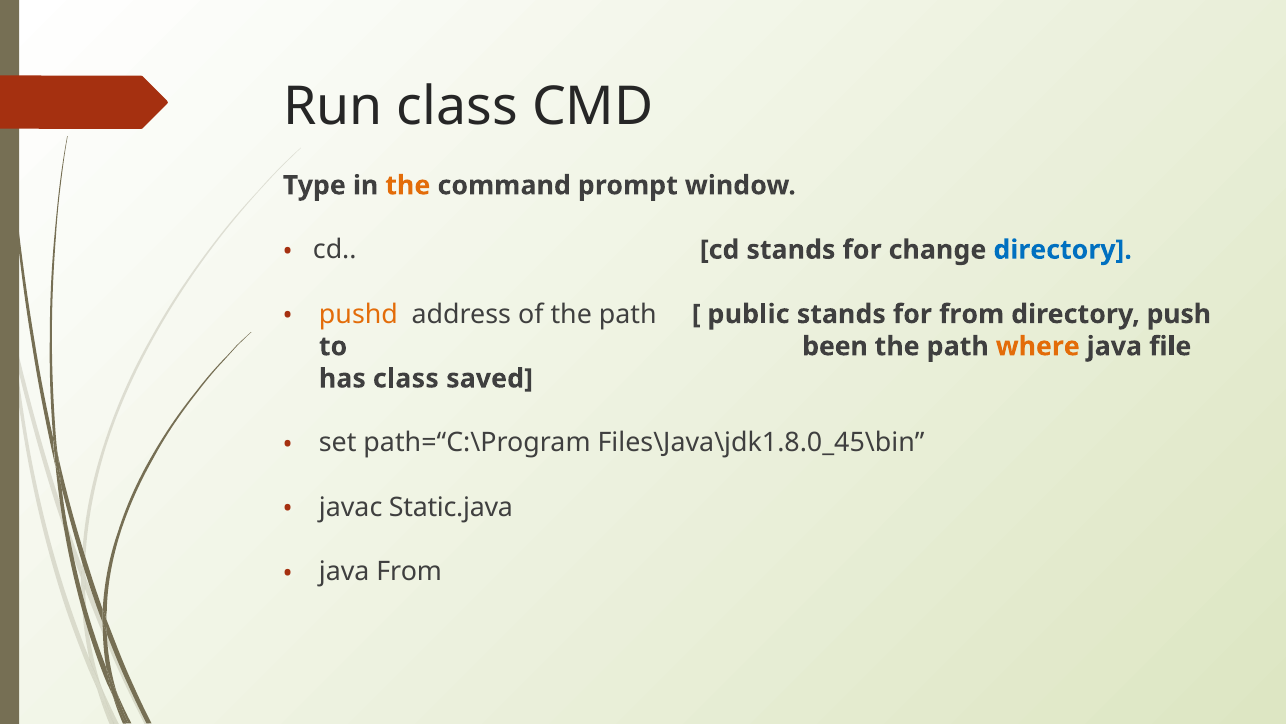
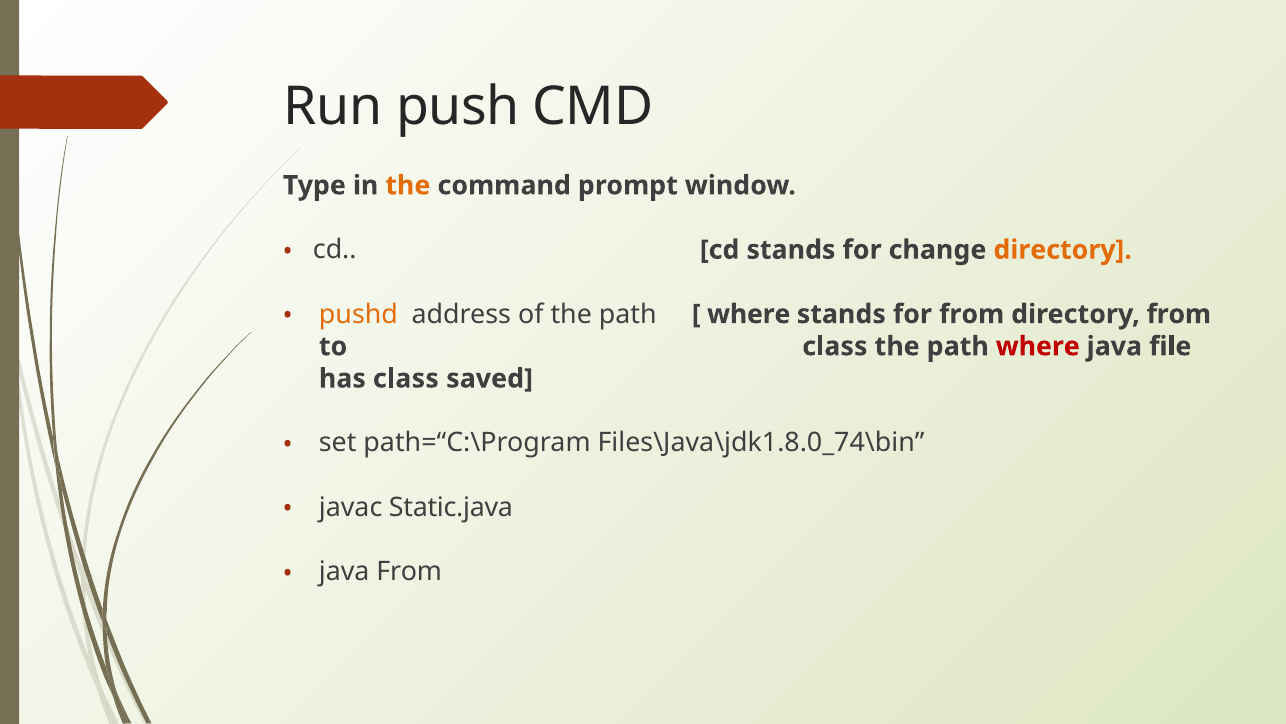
Run class: class -> push (458, 107)
directory colour: blue -> orange (1063, 250)
public: public -> where (749, 314)
directory push: push -> from (1179, 314)
to been: been -> class (835, 346)
where colour: orange -> red (1038, 346)
Files\Java\jdk1.8.0_45\bin: Files\Java\jdk1.8.0_45\bin -> Files\Java\jdk1.8.0_74\bin (761, 443)
